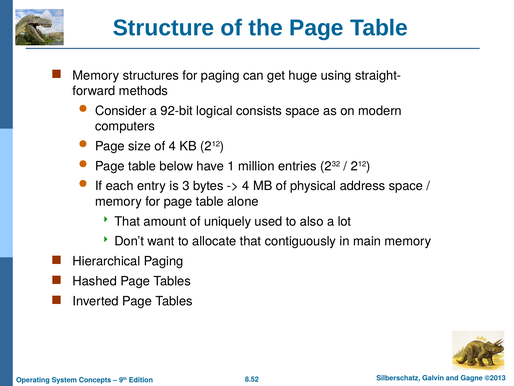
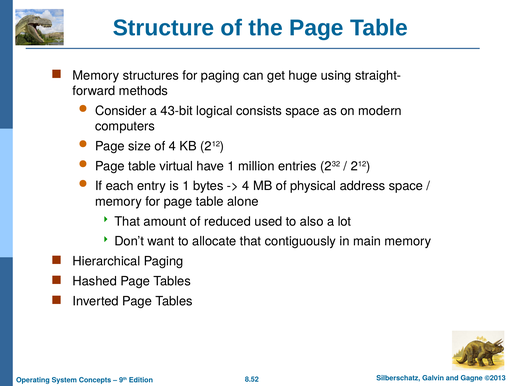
92-bit: 92-bit -> 43-bit (177, 111)
below: below -> virtual (176, 166)
is 3: 3 -> 1 (186, 186)
uniquely: uniquely -> reduced (228, 221)
